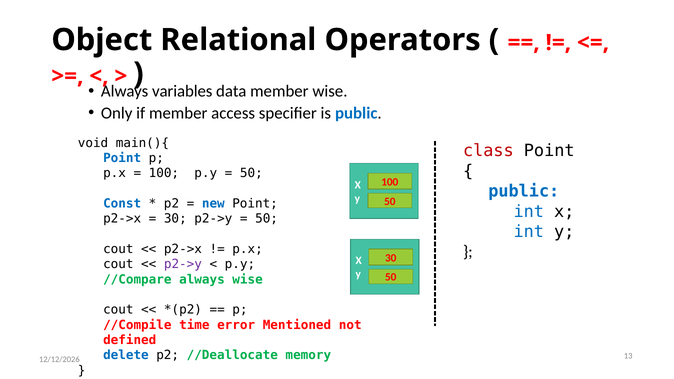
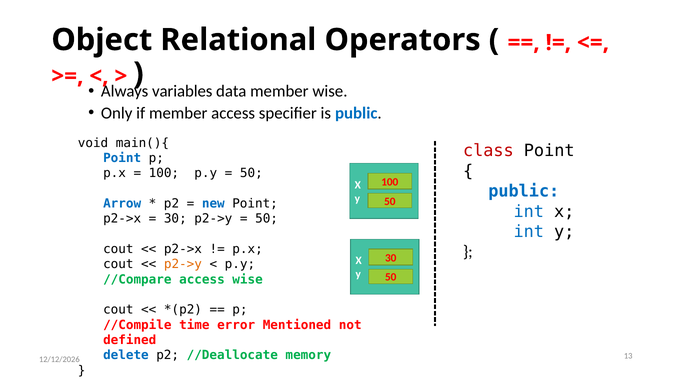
Const: Const -> Arrow (122, 204)
p2->y colour: purple -> orange (183, 264)
//Compare always: always -> access (202, 279)
